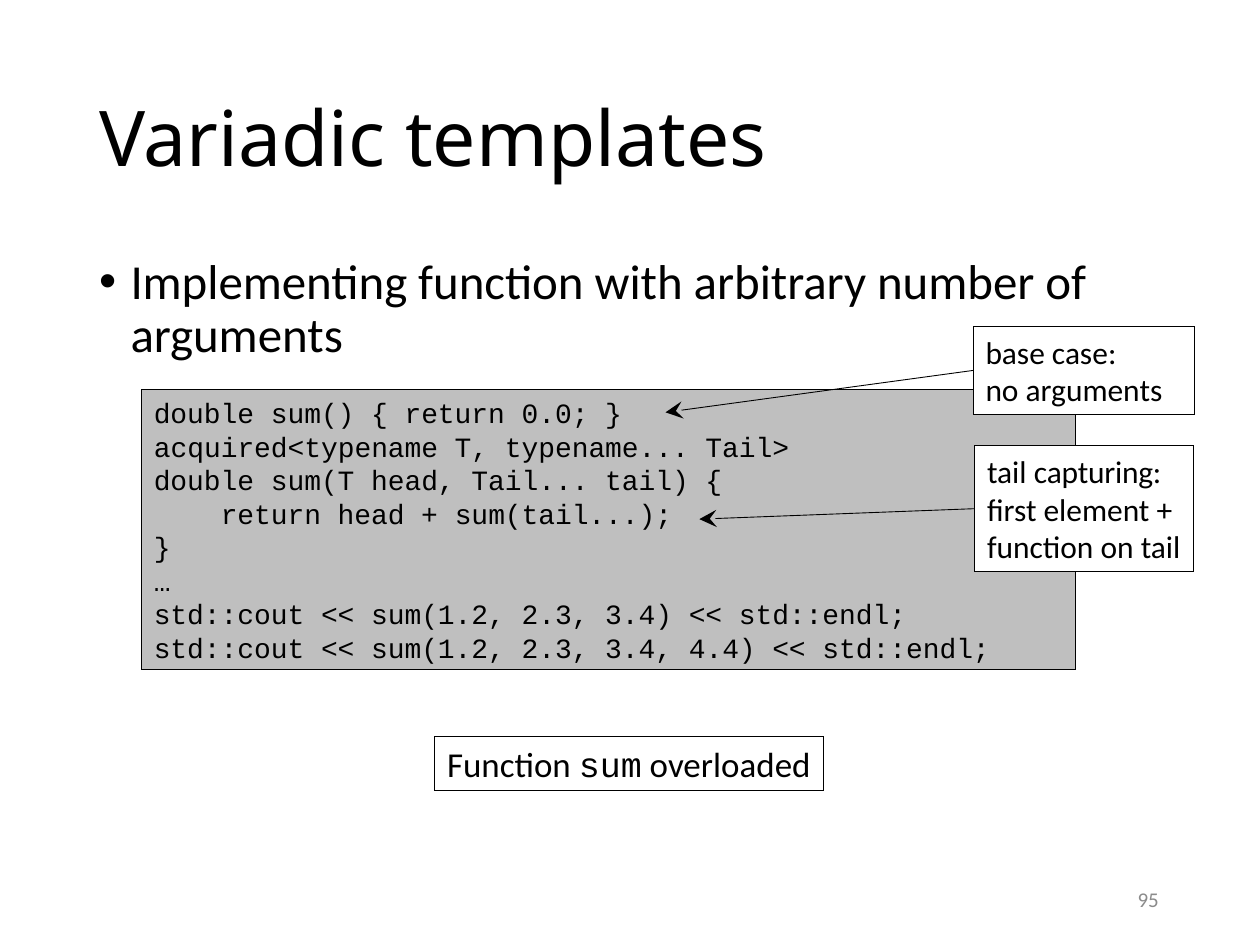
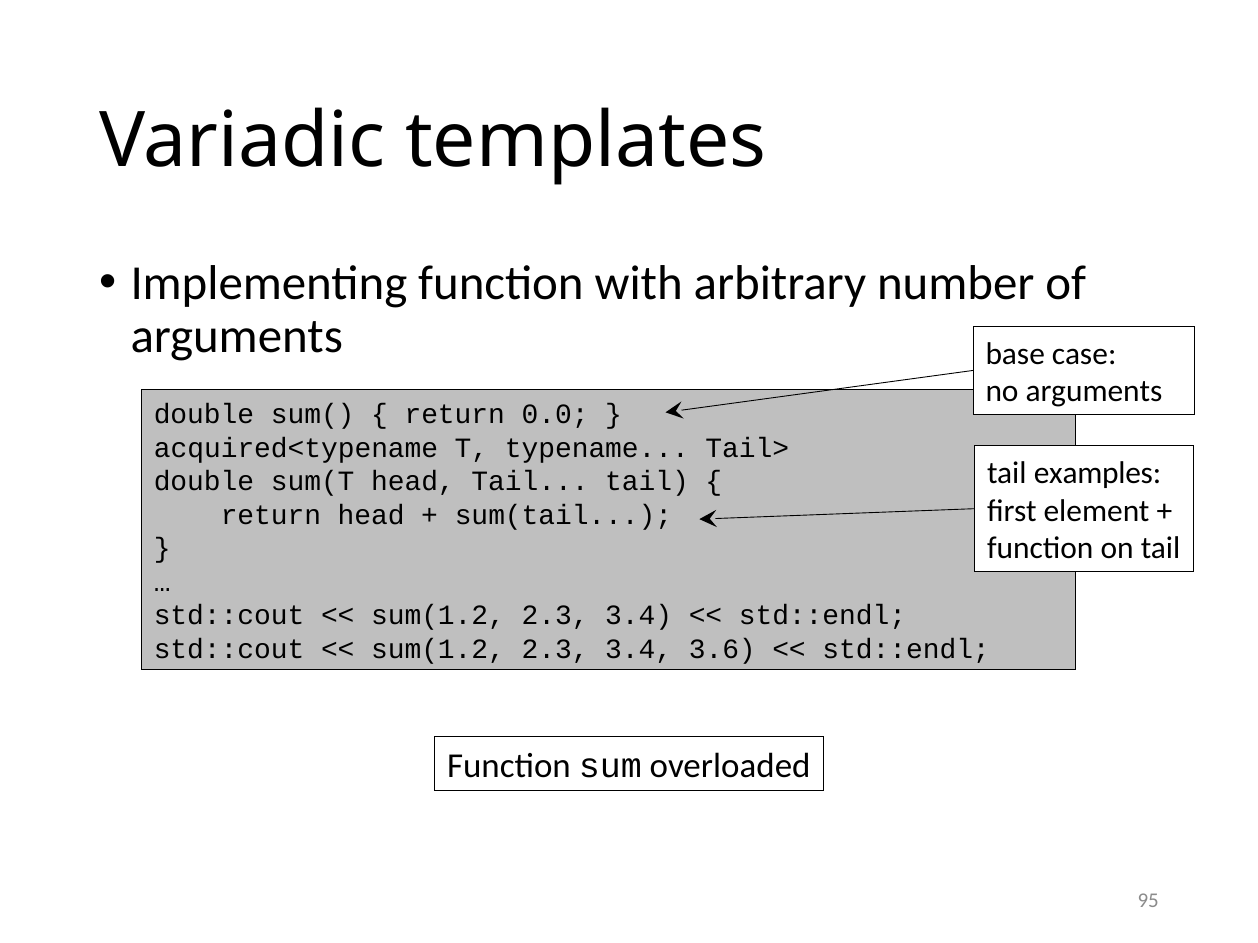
capturing: capturing -> examples (1097, 473)
4.4: 4.4 -> 3.6 (722, 649)
